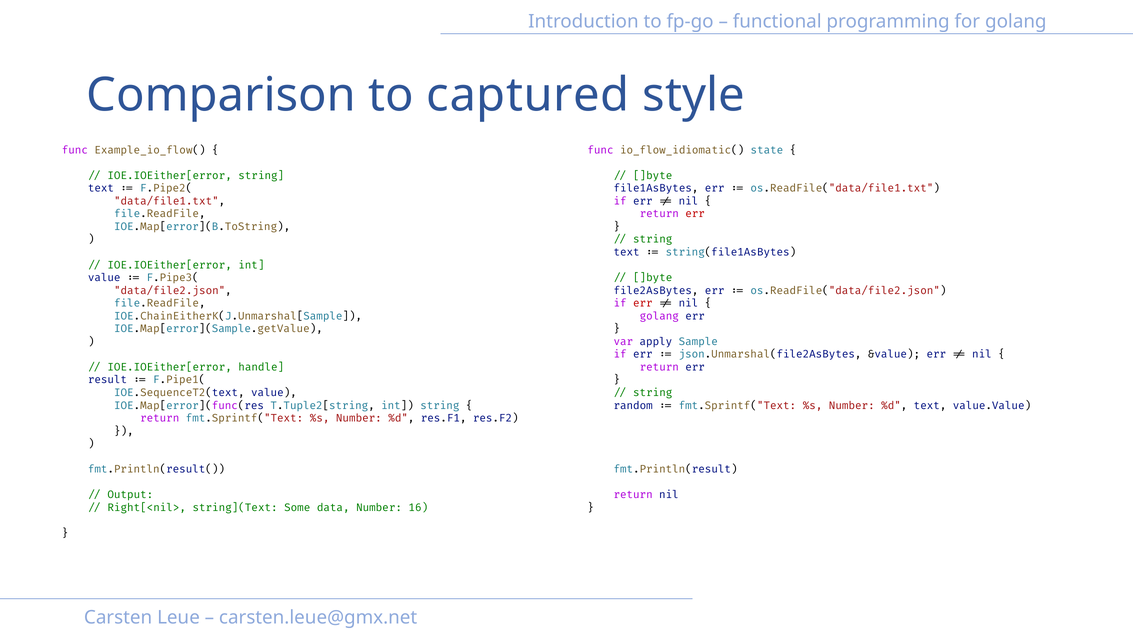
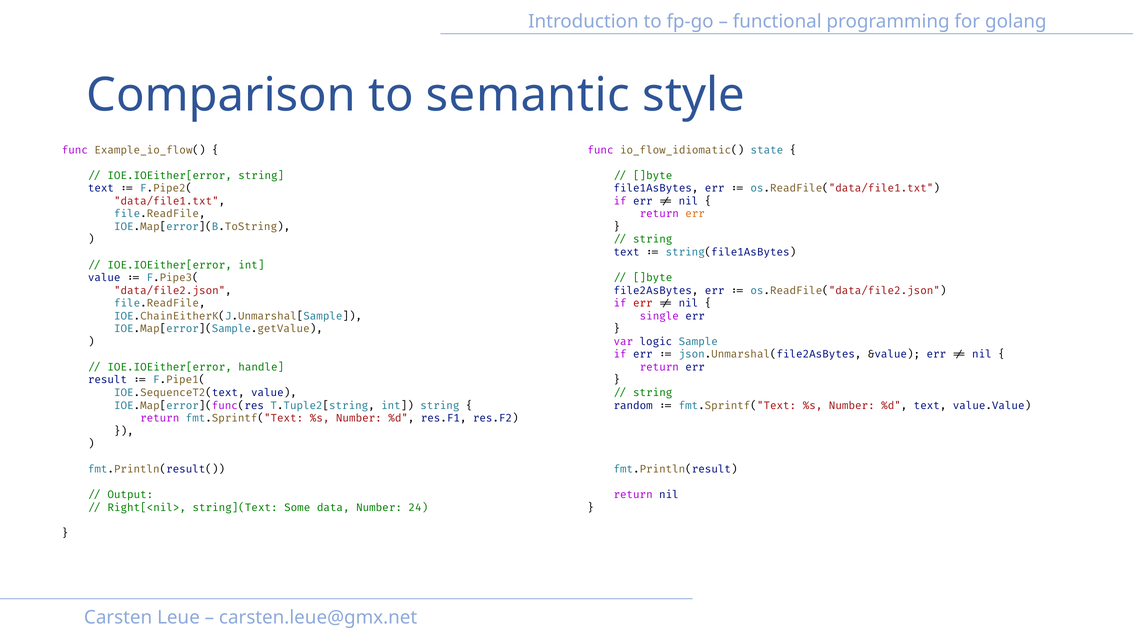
captured: captured -> semantic (528, 95)
err colour: red -> orange (695, 214)
golang: golang -> single (659, 316)
apply: apply -> logic (656, 342)
16: 16 -> 24 (418, 508)
